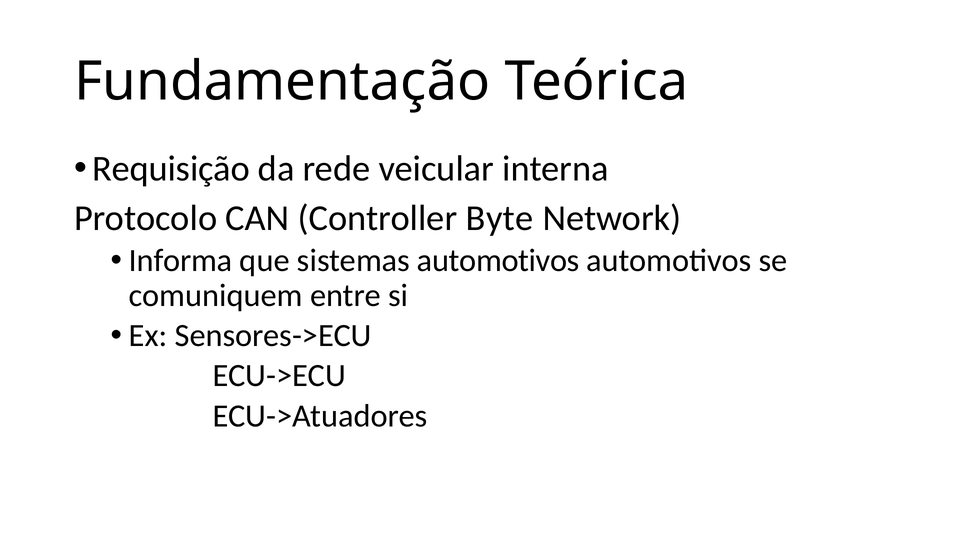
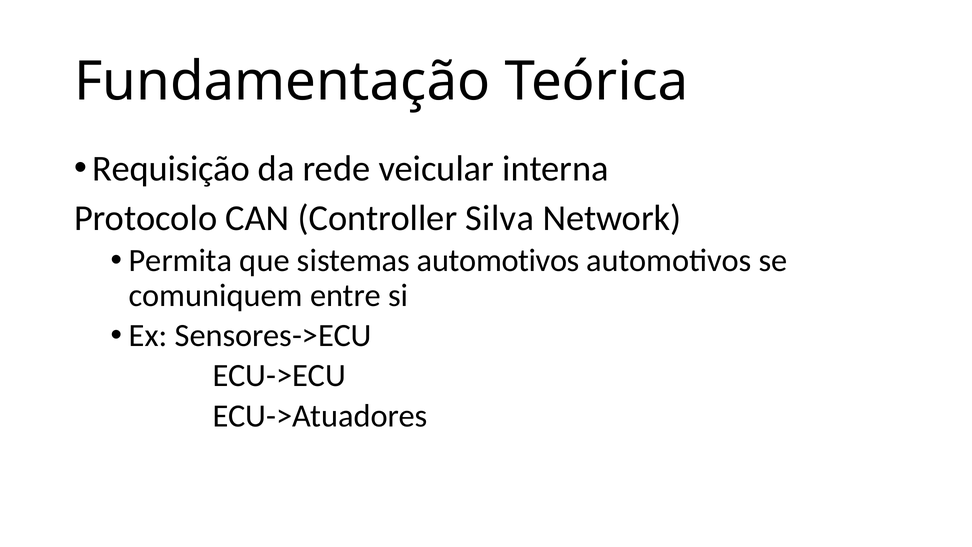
Byte: Byte -> Silva (500, 218)
Informa: Informa -> Permita (180, 260)
